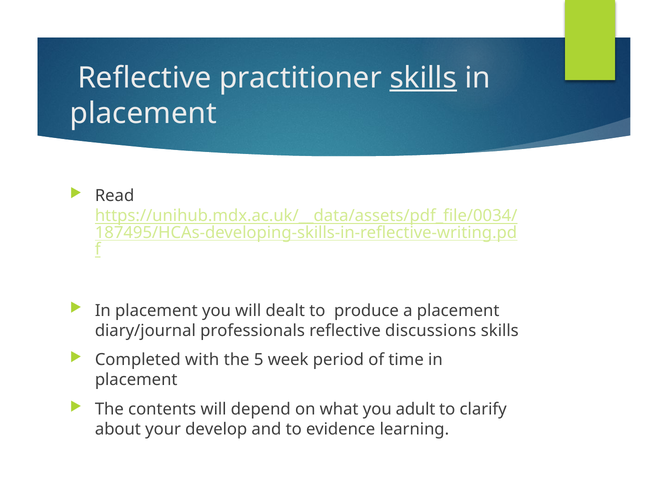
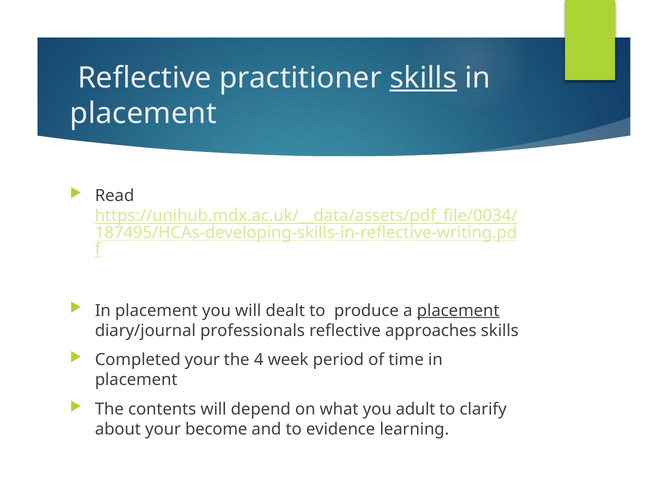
placement underline: none -> present (458, 311)
discussions: discussions -> approaches (431, 331)
Completed with: with -> your (202, 360)
5: 5 -> 4 (259, 360)
develop: develop -> become (216, 429)
